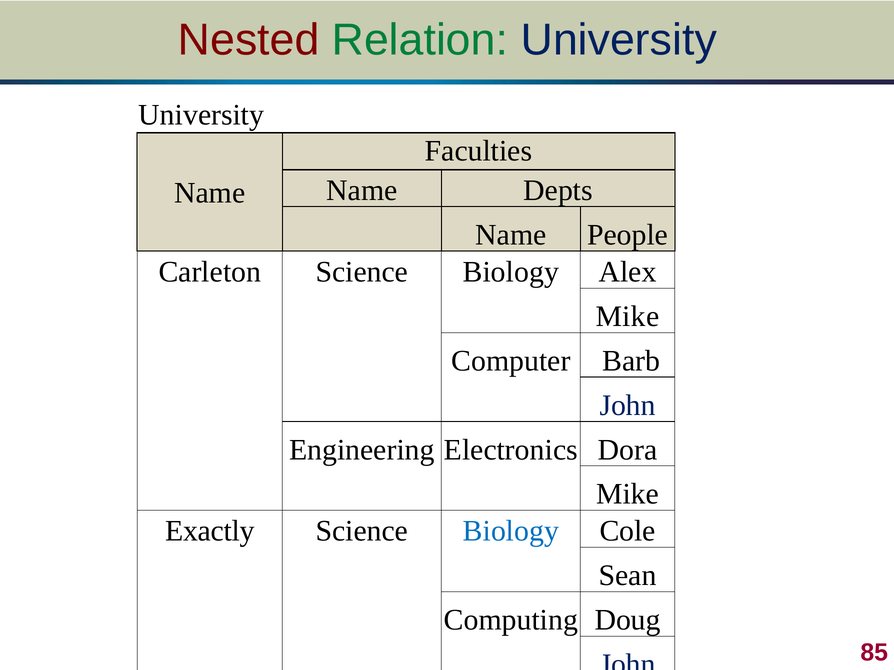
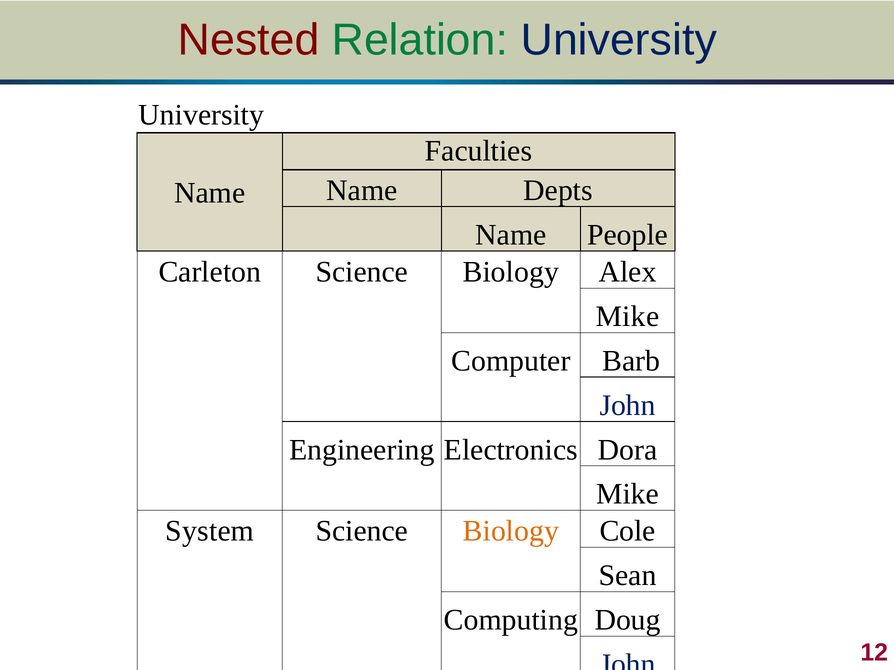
Exactly: Exactly -> System (210, 532)
Biology colour: blue -> orange (511, 532)
85: 85 -> 12 (874, 653)
